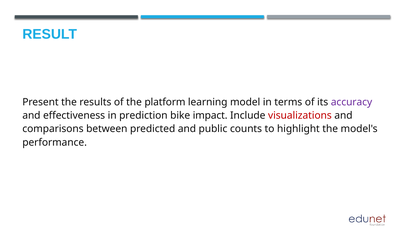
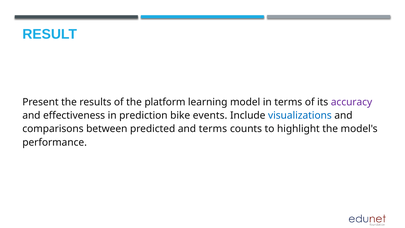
impact: impact -> events (210, 116)
visualizations colour: red -> blue (300, 116)
and public: public -> terms (213, 129)
